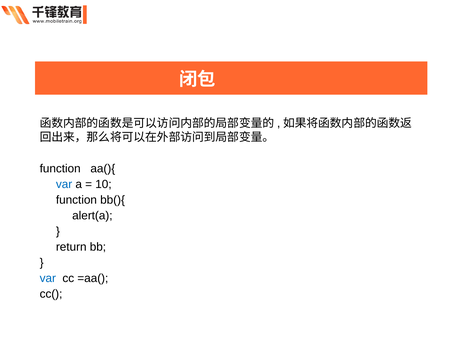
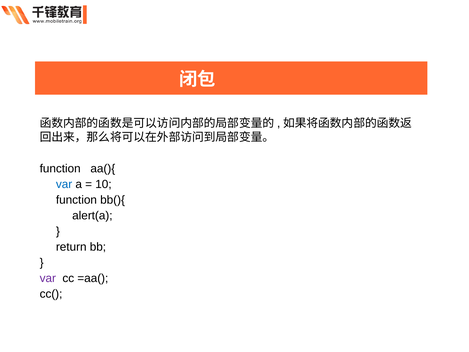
var colour: blue -> purple (48, 278)
